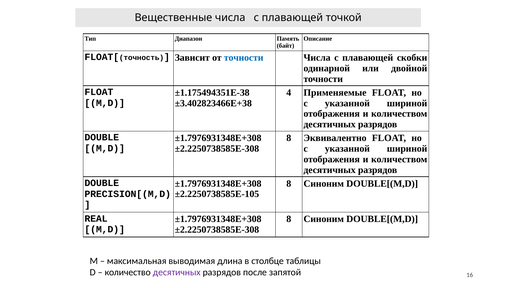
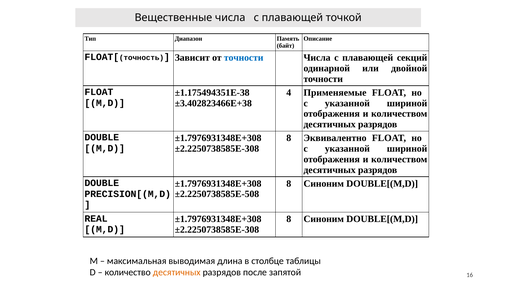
скобки: скобки -> секций (412, 58)
±2.2250738585Е-105: ±2.2250738585Е-105 -> ±2.2250738585Е-508 (217, 194)
десятичных colour: purple -> orange (177, 272)
